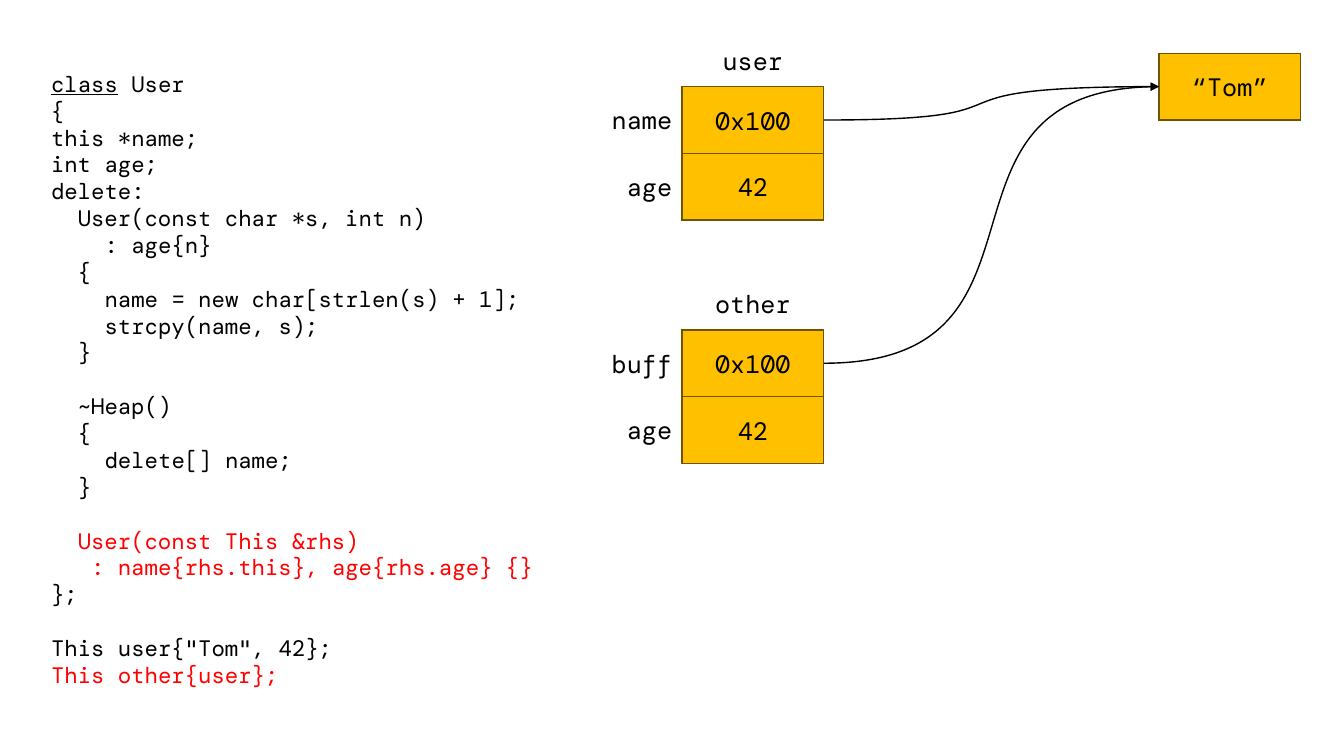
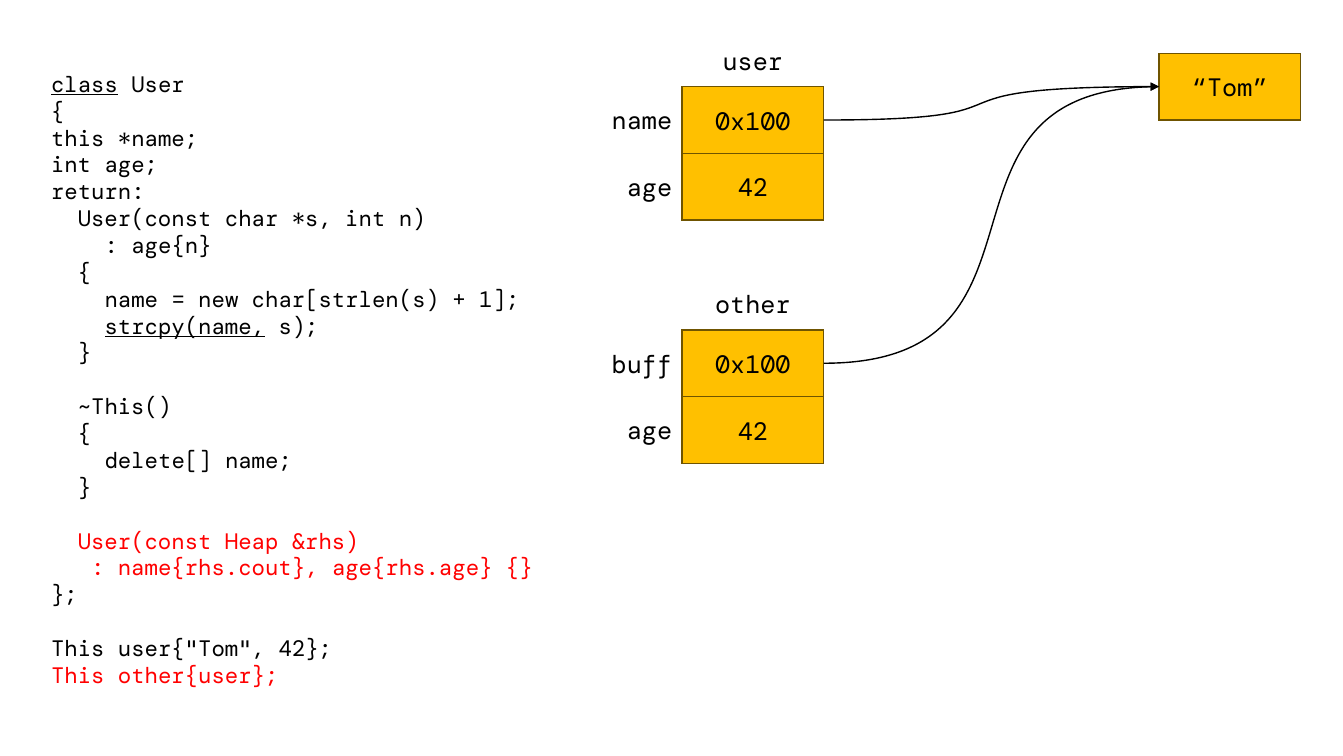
delete: delete -> return (98, 192)
strcpy(name underline: none -> present (185, 326)
~Heap(: ~Heap( -> ~This( (125, 407)
User(const This: This -> Heap (252, 541)
name{rhs.this: name{rhs.this -> name{rhs.cout (218, 568)
